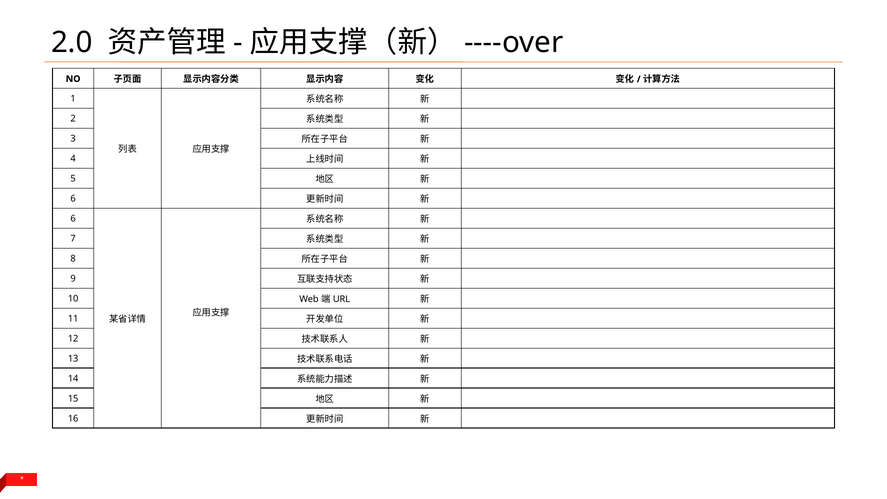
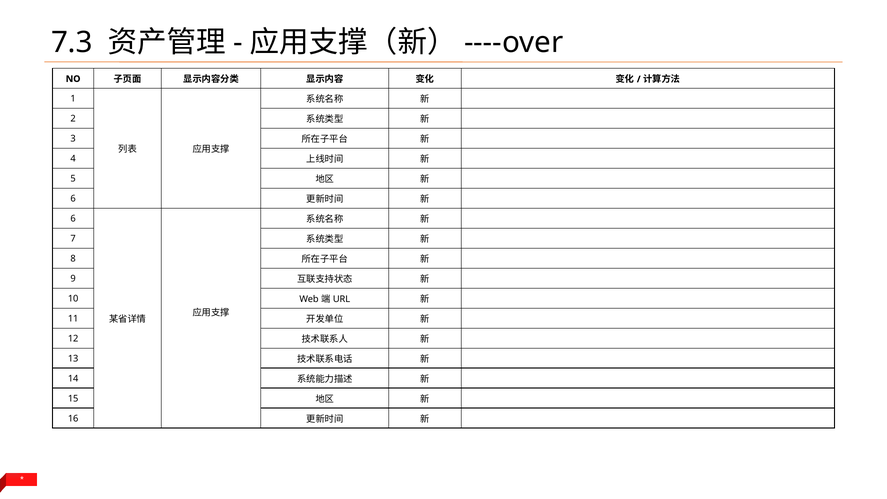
2.0: 2.0 -> 7.3 (72, 42)
